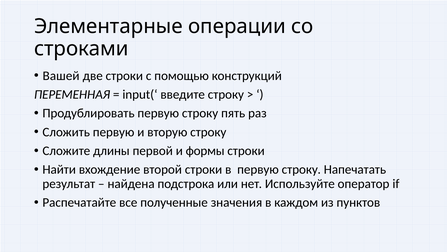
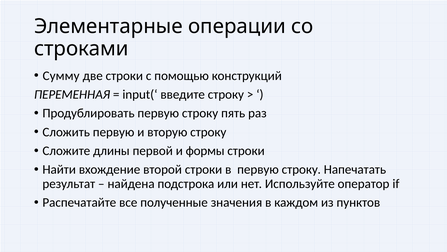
Вашей: Вашей -> Сумму (61, 76)
